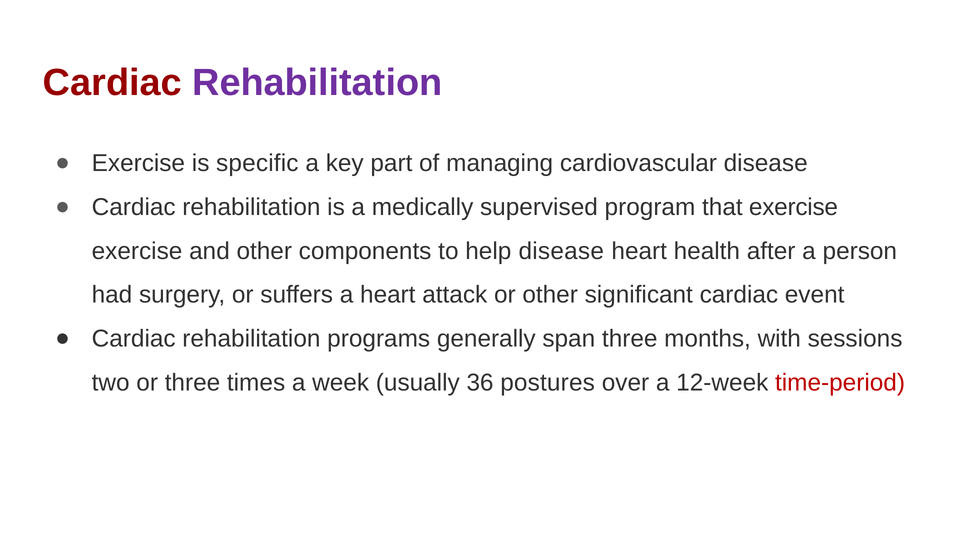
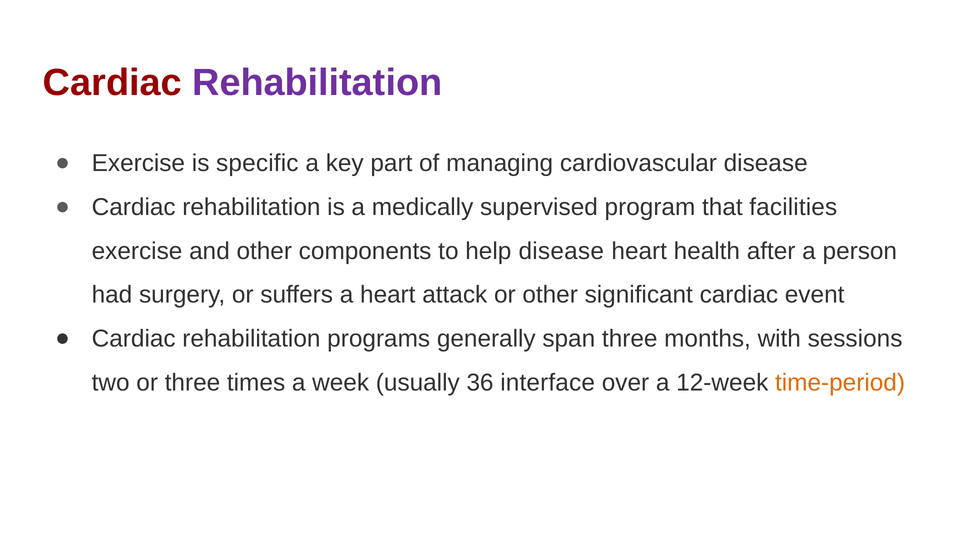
that exercise: exercise -> facilities (793, 207)
postures: postures -> interface (548, 383)
time-period colour: red -> orange (840, 383)
